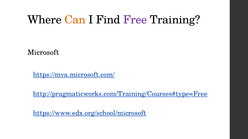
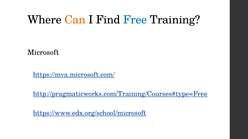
Free colour: purple -> blue (135, 20)
